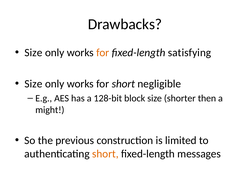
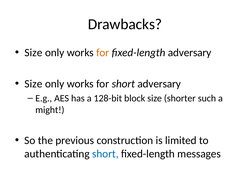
fixed-length satisfying: satisfying -> adversary (190, 52)
short negligible: negligible -> adversary (159, 84)
then: then -> such (207, 98)
short colour: orange -> blue (105, 153)
